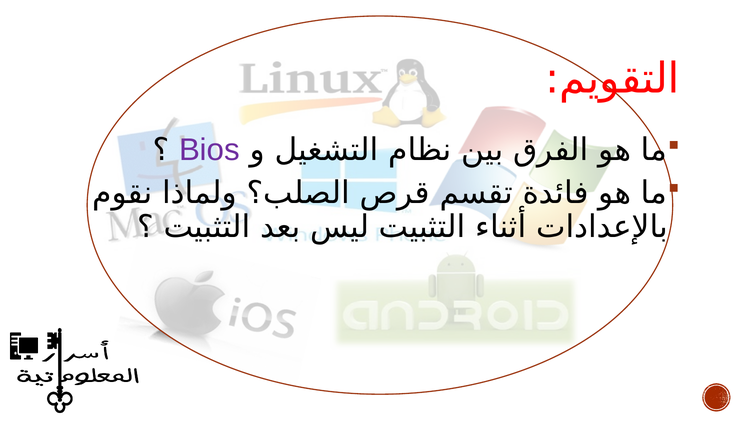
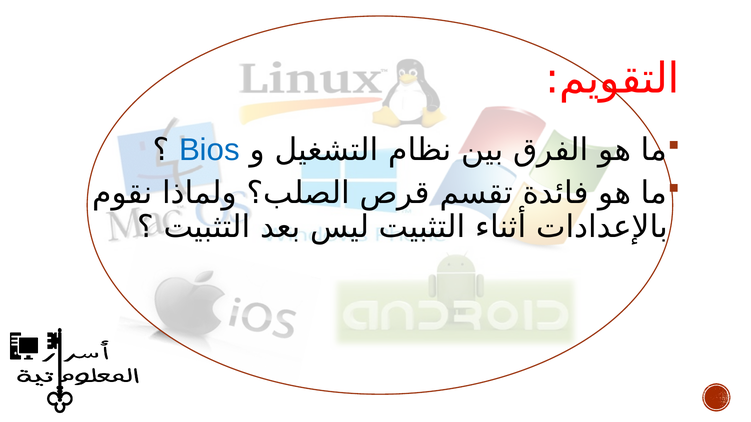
Bios colour: purple -> blue (209, 150)
